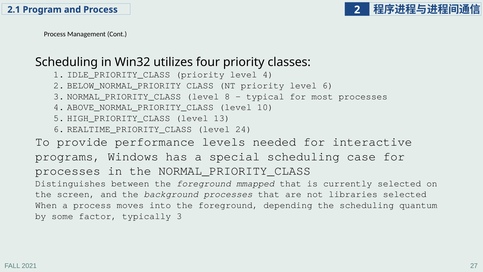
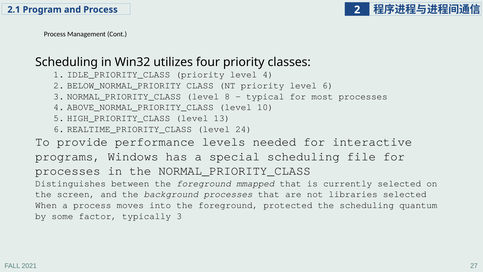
case: case -> file (361, 156)
depending: depending -> protected (288, 205)
